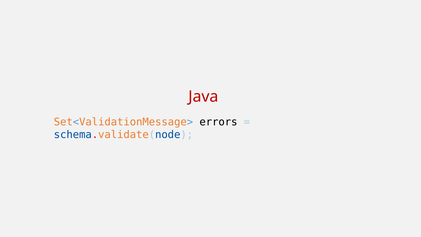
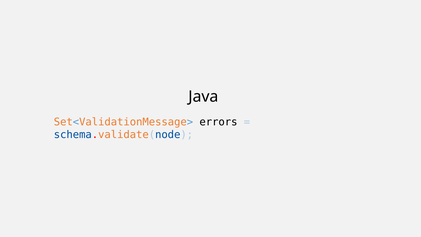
Java colour: red -> black (203, 97)
